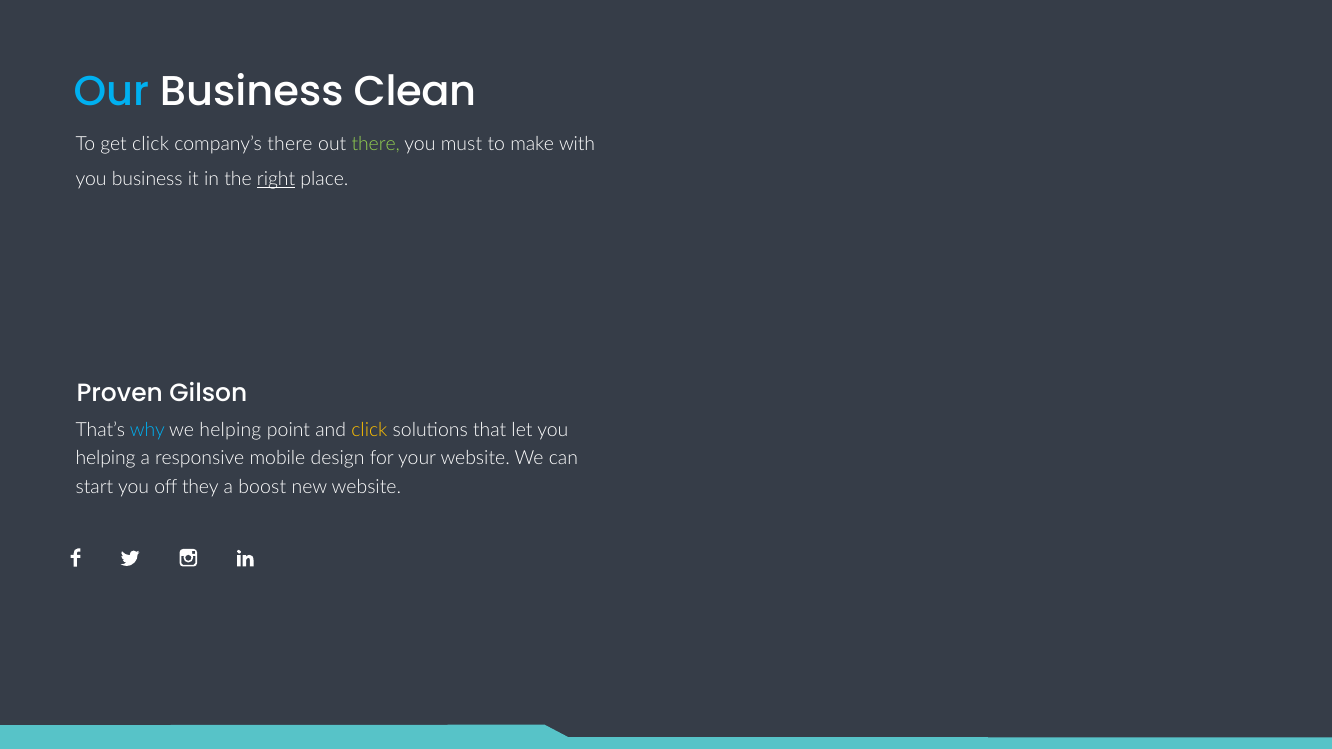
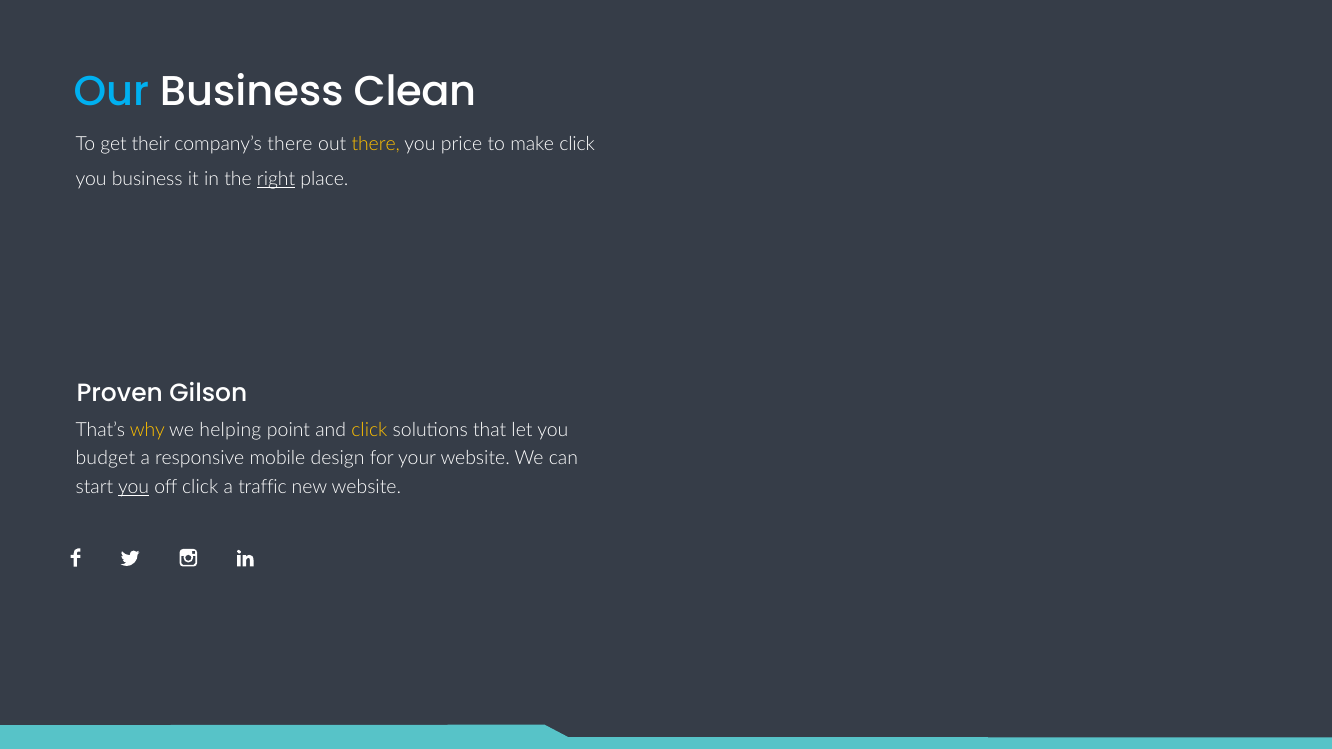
get click: click -> their (151, 144)
there colour: light green -> yellow (376, 144)
must: must -> price (462, 144)
make with: with -> click (577, 144)
why colour: light blue -> yellow (147, 430)
helping: helping -> budget (105, 459)
you underline: none -> present (134, 487)
off they: they -> click (200, 487)
boost: boost -> traffic (263, 487)
